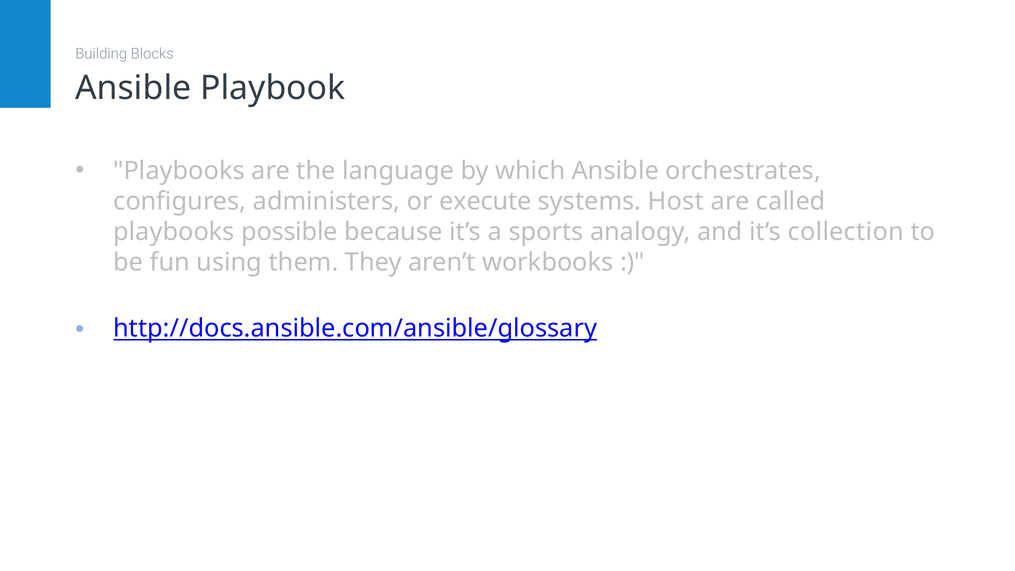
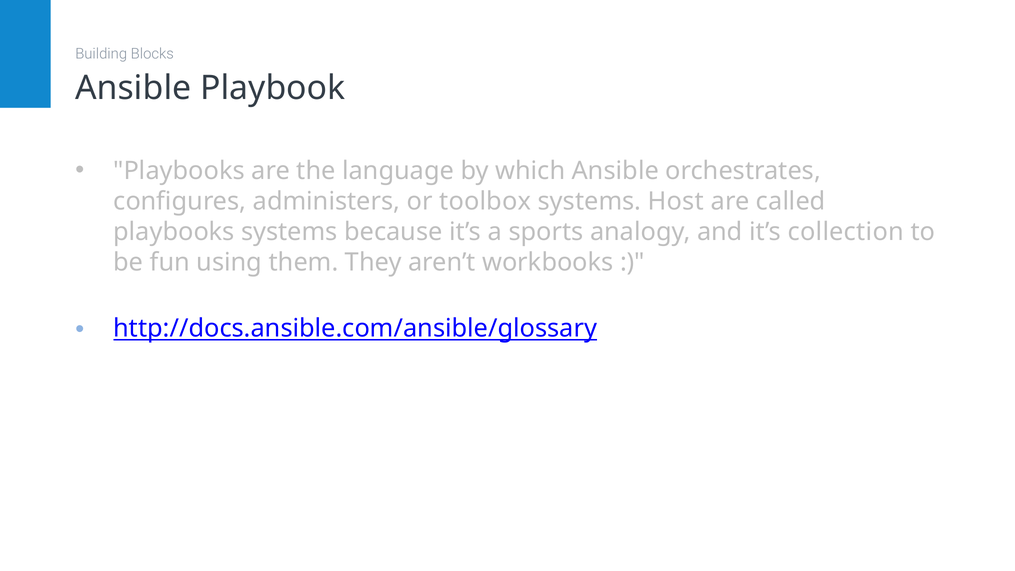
execute: execute -> toolbox (485, 201)
playbooks possible: possible -> systems (289, 232)
